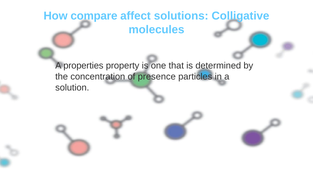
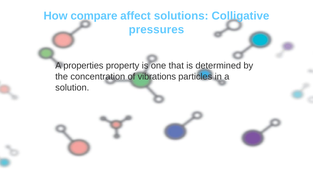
molecules: molecules -> pressures (156, 30)
presence: presence -> vibrations (157, 77)
